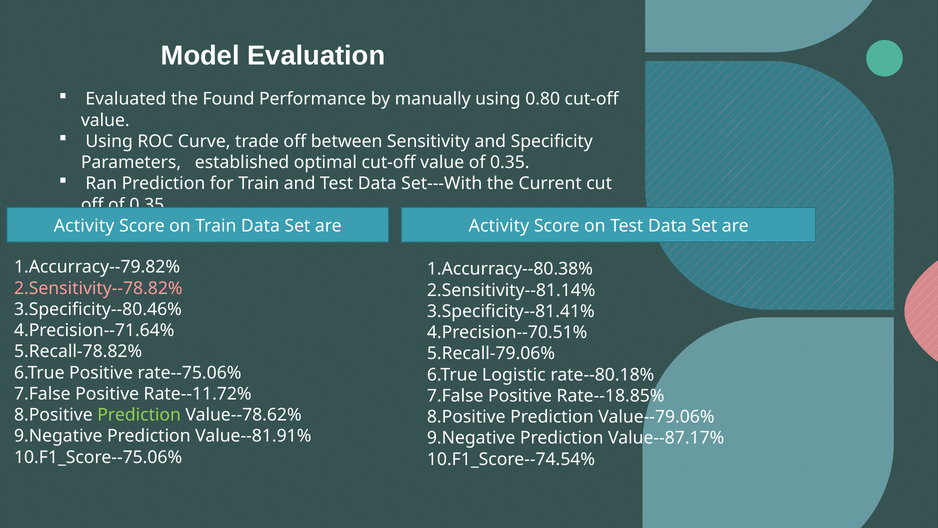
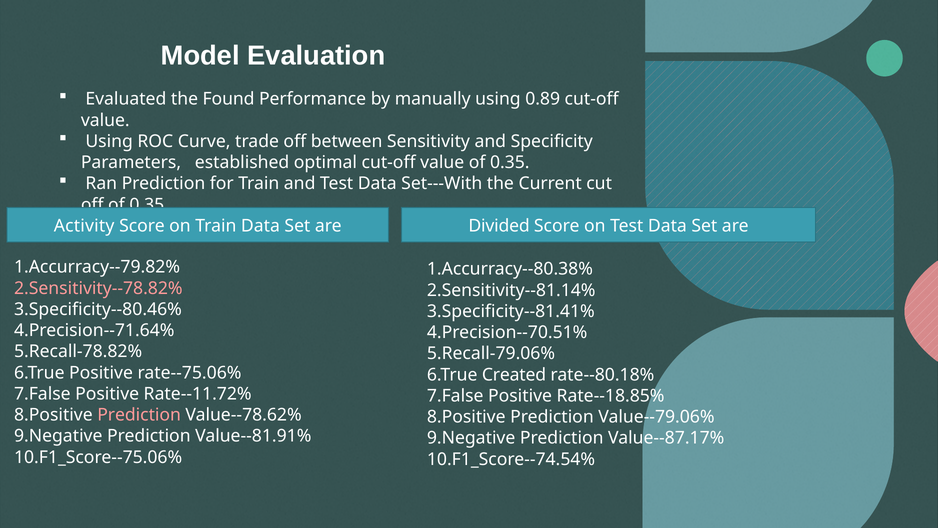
0.80: 0.80 -> 0.89 (543, 99)
Activity: Activity -> Divided (499, 226)
Logistic: Logistic -> Created (514, 374)
Prediction colour: light green -> pink (139, 415)
